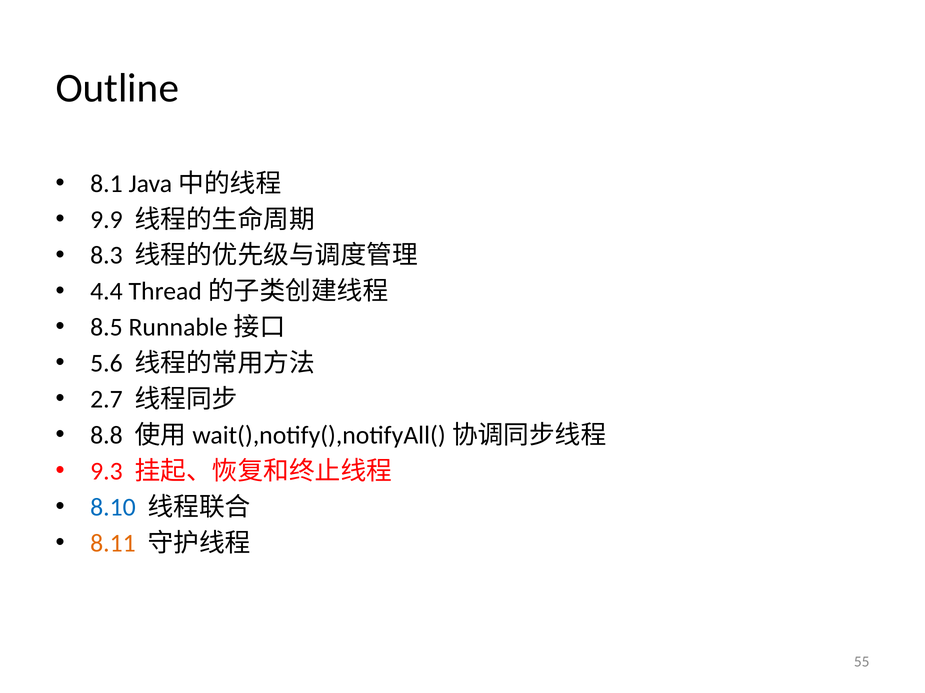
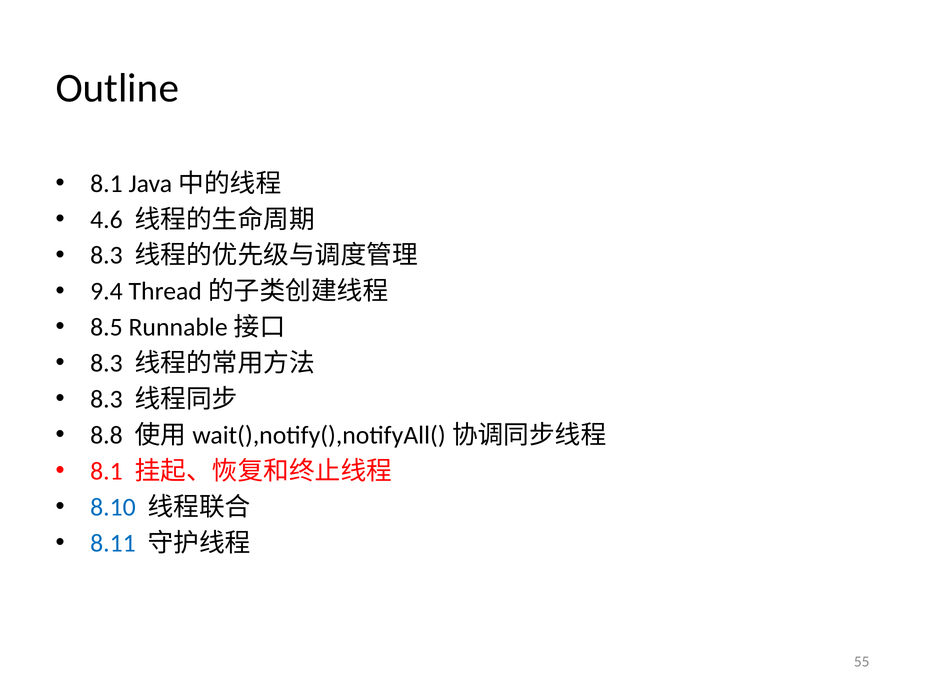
9.9: 9.9 -> 4.6 (106, 220)
4.4: 4.4 -> 9.4 (106, 292)
5.6: 5.6 -> 8.3 (106, 364)
2.7: 2.7 -> 8.3 (106, 400)
9.3: 9.3 -> 8.1 (106, 472)
8.11 colour: orange -> blue (113, 544)
